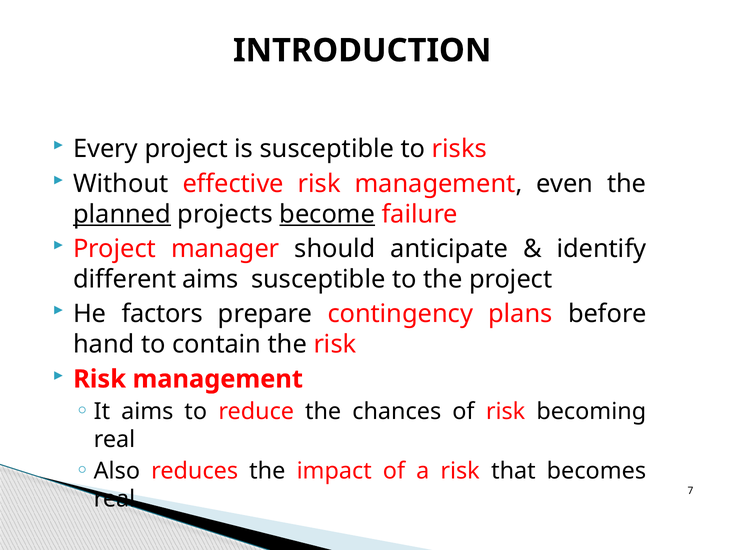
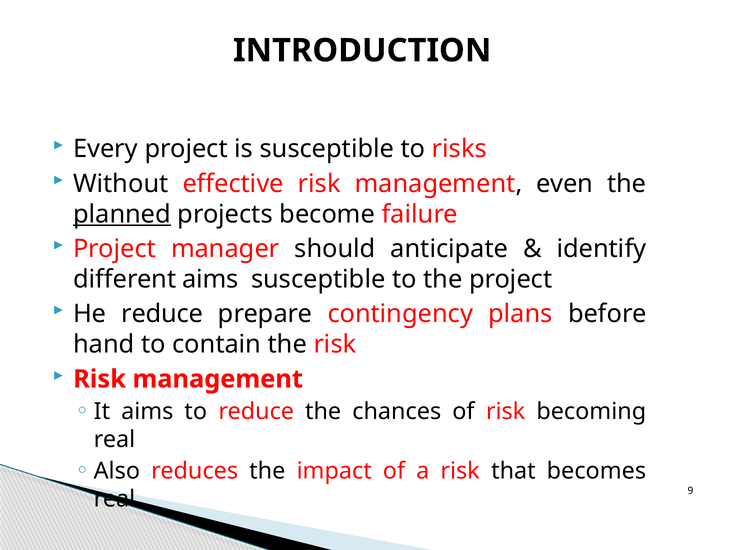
become underline: present -> none (327, 214)
He factors: factors -> reduce (162, 314)
7: 7 -> 9 (690, 491)
